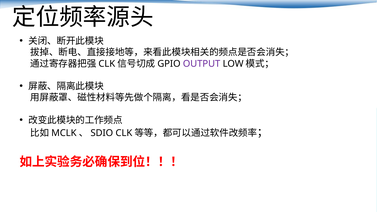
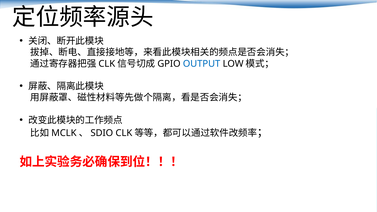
OUTPUT colour: purple -> blue (202, 64)
